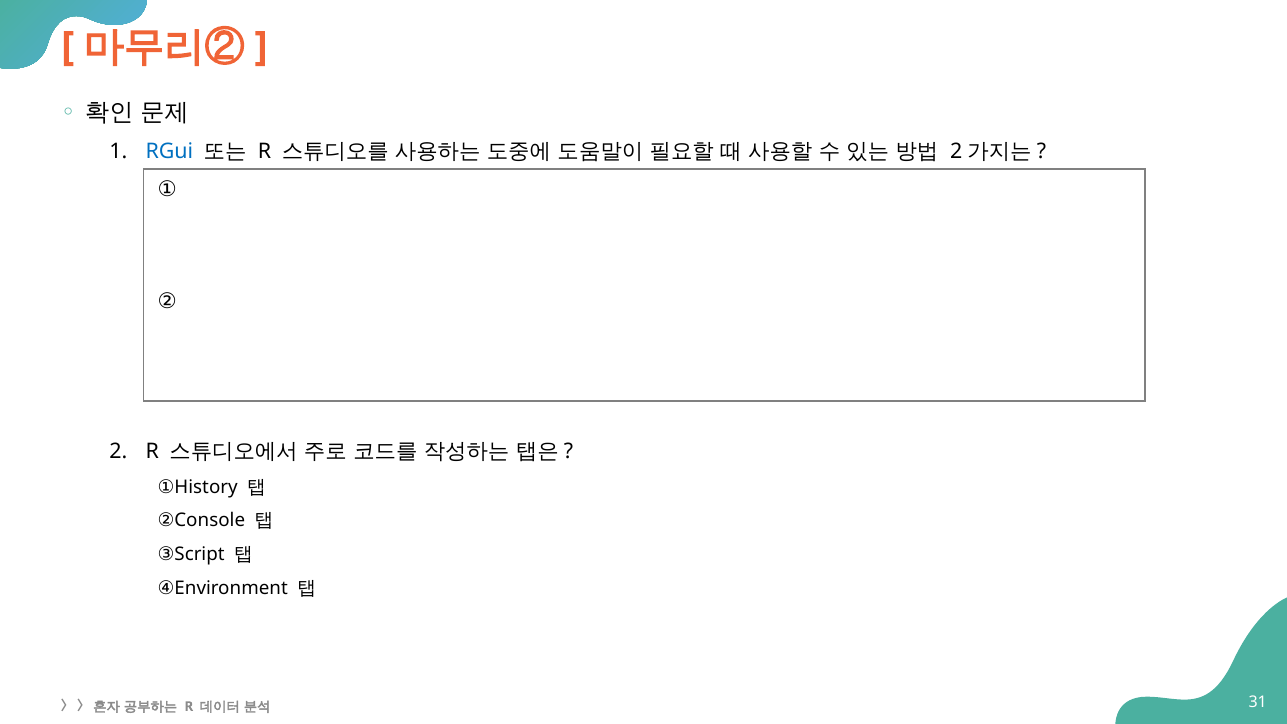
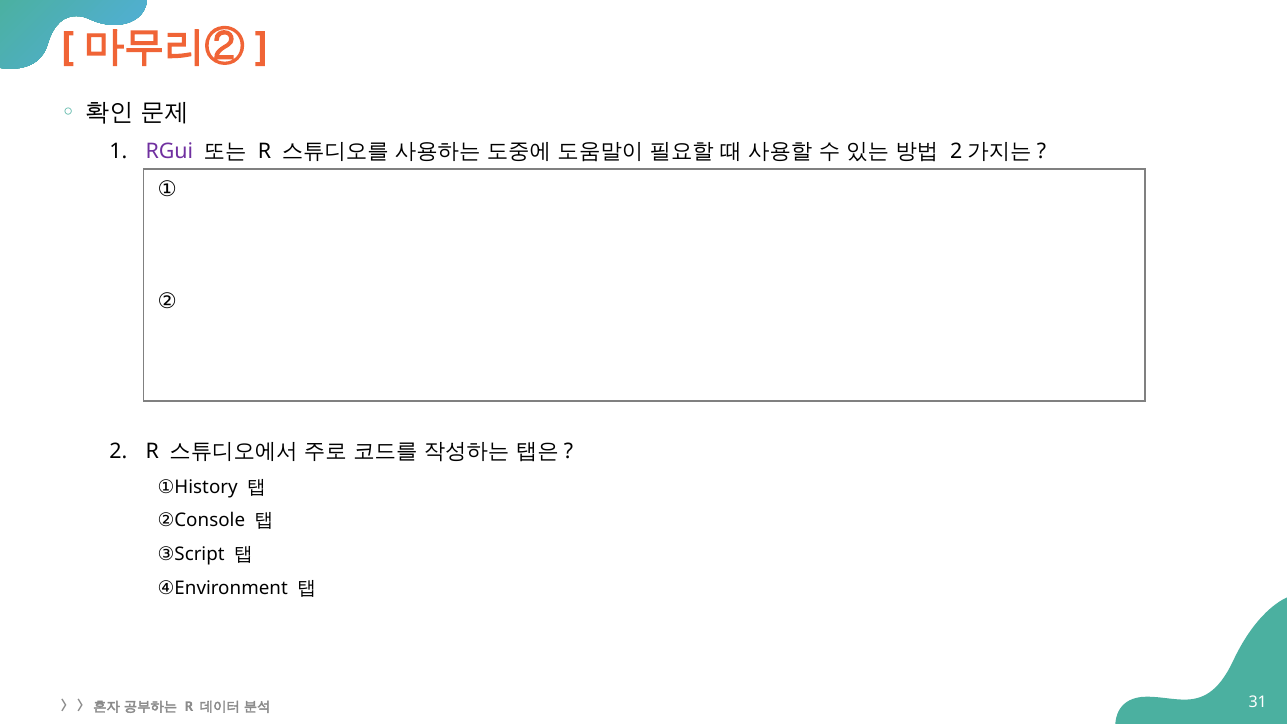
RGui colour: blue -> purple (169, 152)
